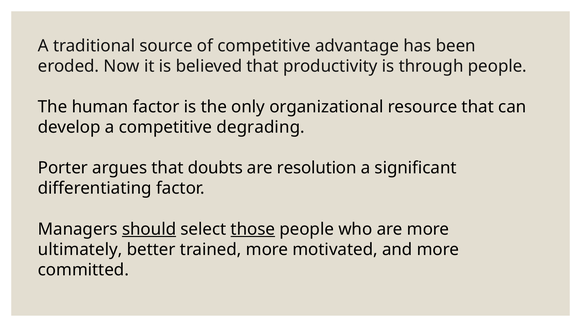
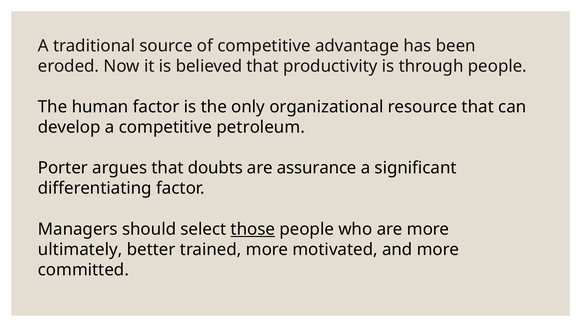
degrading: degrading -> petroleum (261, 127)
resolution: resolution -> assurance (317, 168)
should underline: present -> none (149, 229)
